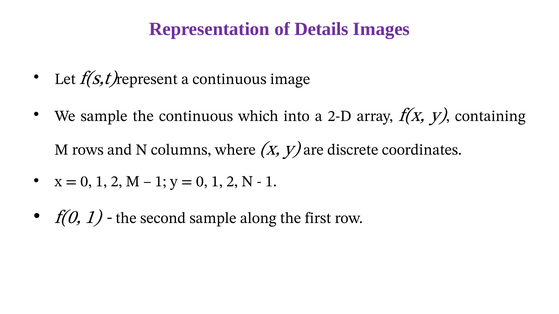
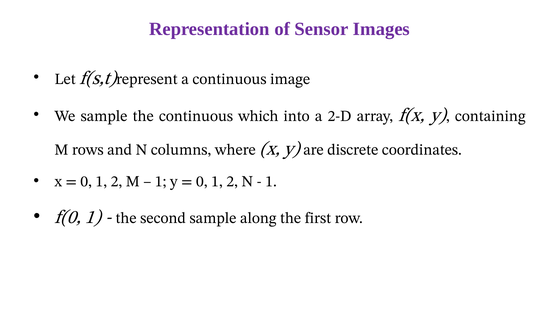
Details: Details -> Sensor (321, 29)
